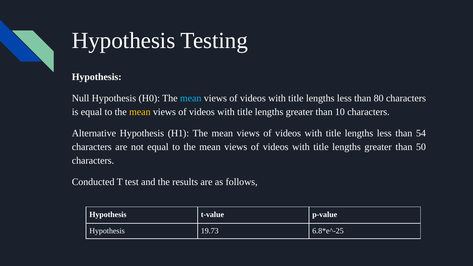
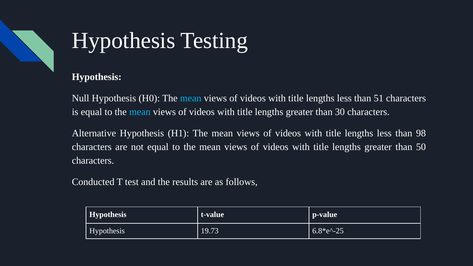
80: 80 -> 51 (379, 98)
mean colour: yellow -> light blue (140, 112)
10: 10 -> 30 (340, 112)
54: 54 -> 98 (421, 133)
